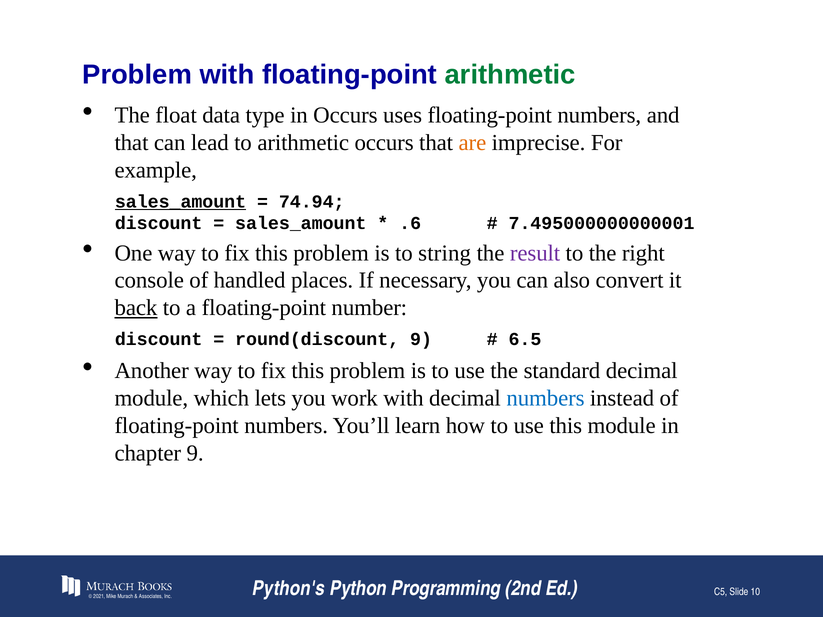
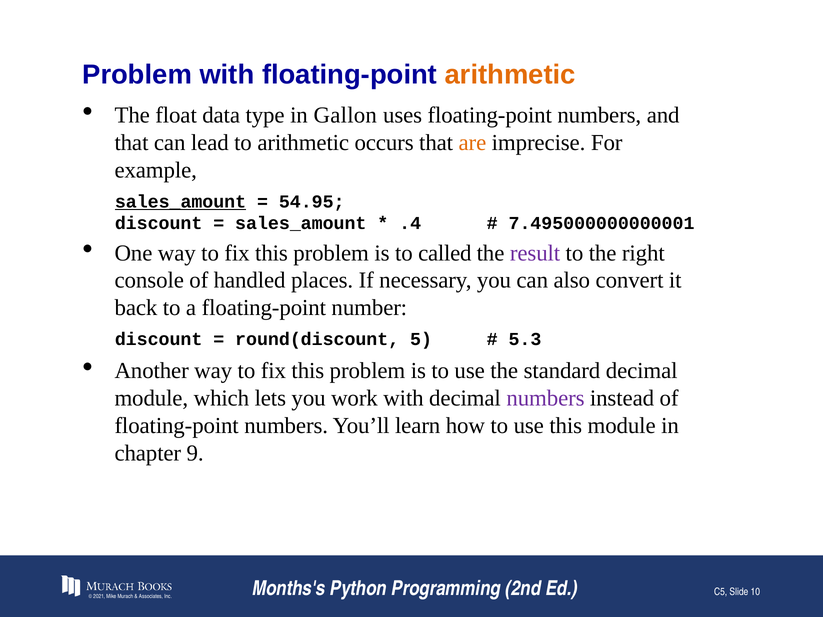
arithmetic colour: green -> orange (510, 75)
in Occurs: Occurs -> Gallon (345, 115)
74.94: 74.94 -> 54.95 (312, 202)
.6: .6 -> .4 (410, 224)
string: string -> called (445, 253)
back underline: present -> none (136, 308)
round(discount 9: 9 -> 5 (421, 339)
6.5: 6.5 -> 5.3 (525, 339)
numbers colour: blue -> purple (546, 399)
Python's: Python's -> Months's (289, 588)
